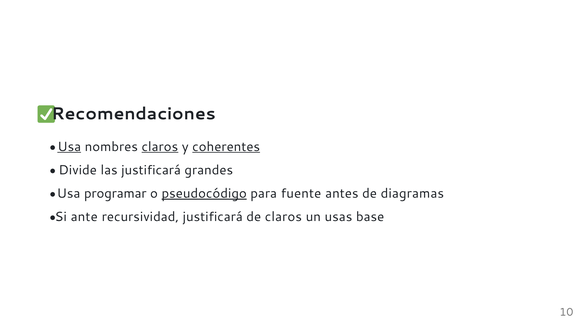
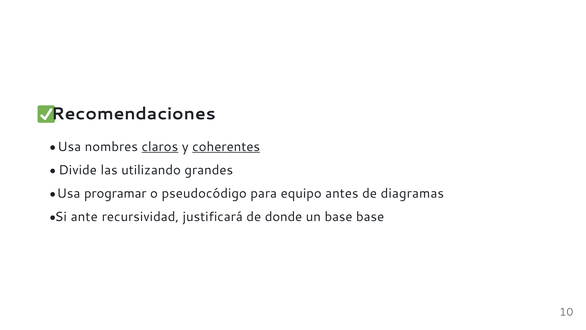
Usa underline: present -> none (69, 147)
las justificará: justificará -> utilizando (151, 170)
pseudocódigo underline: present -> none (204, 193)
fuente: fuente -> equipo (301, 193)
de claros: claros -> donde (283, 217)
un usas: usas -> base (339, 217)
